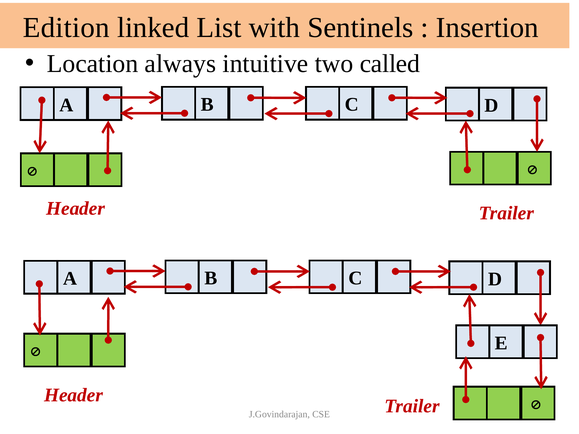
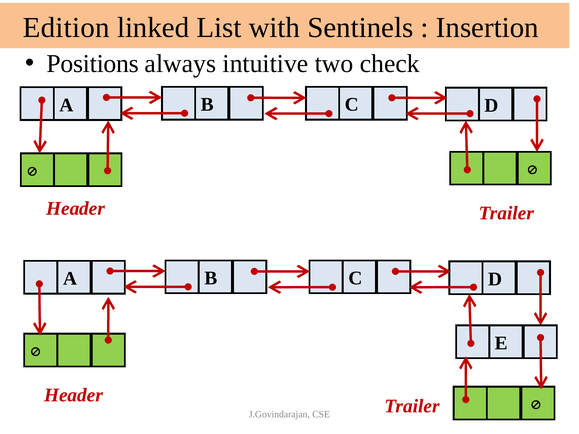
Location: Location -> Positions (93, 64)
called: called -> check (390, 64)
